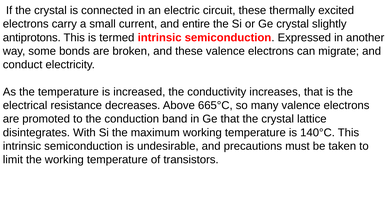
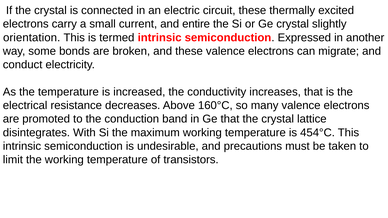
antiprotons: antiprotons -> orientation (32, 38)
665°C: 665°C -> 160°C (215, 106)
140°C: 140°C -> 454°C (318, 133)
